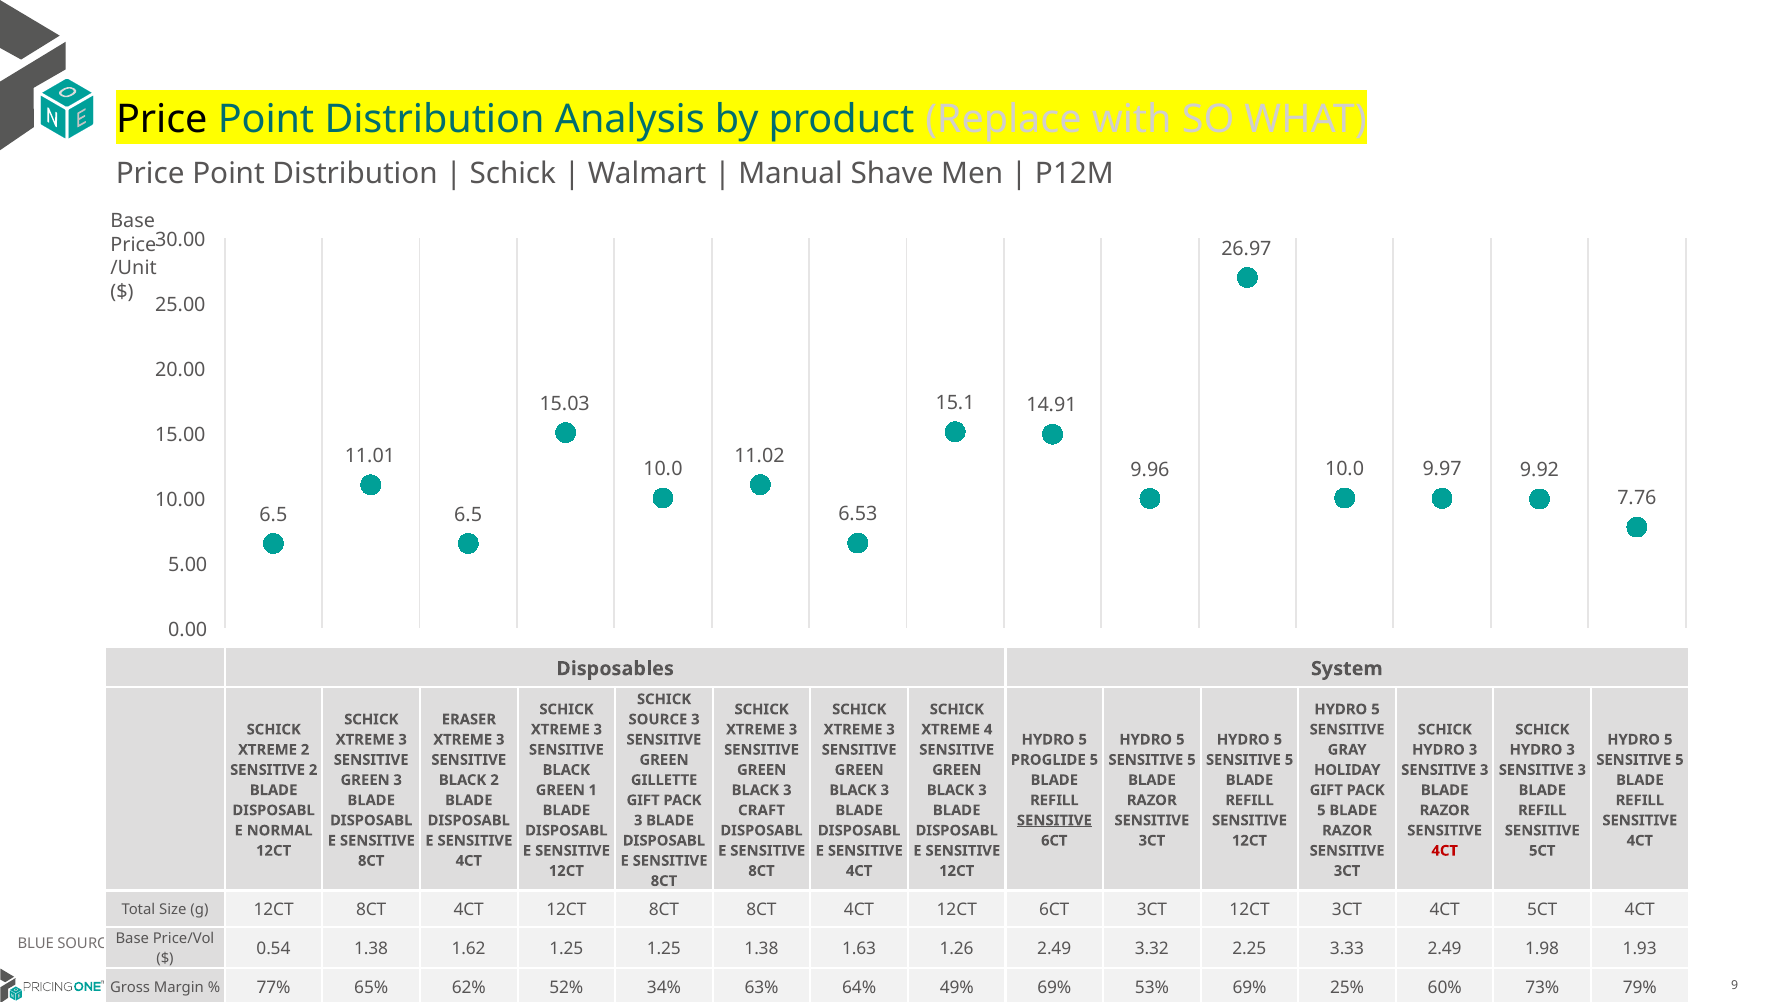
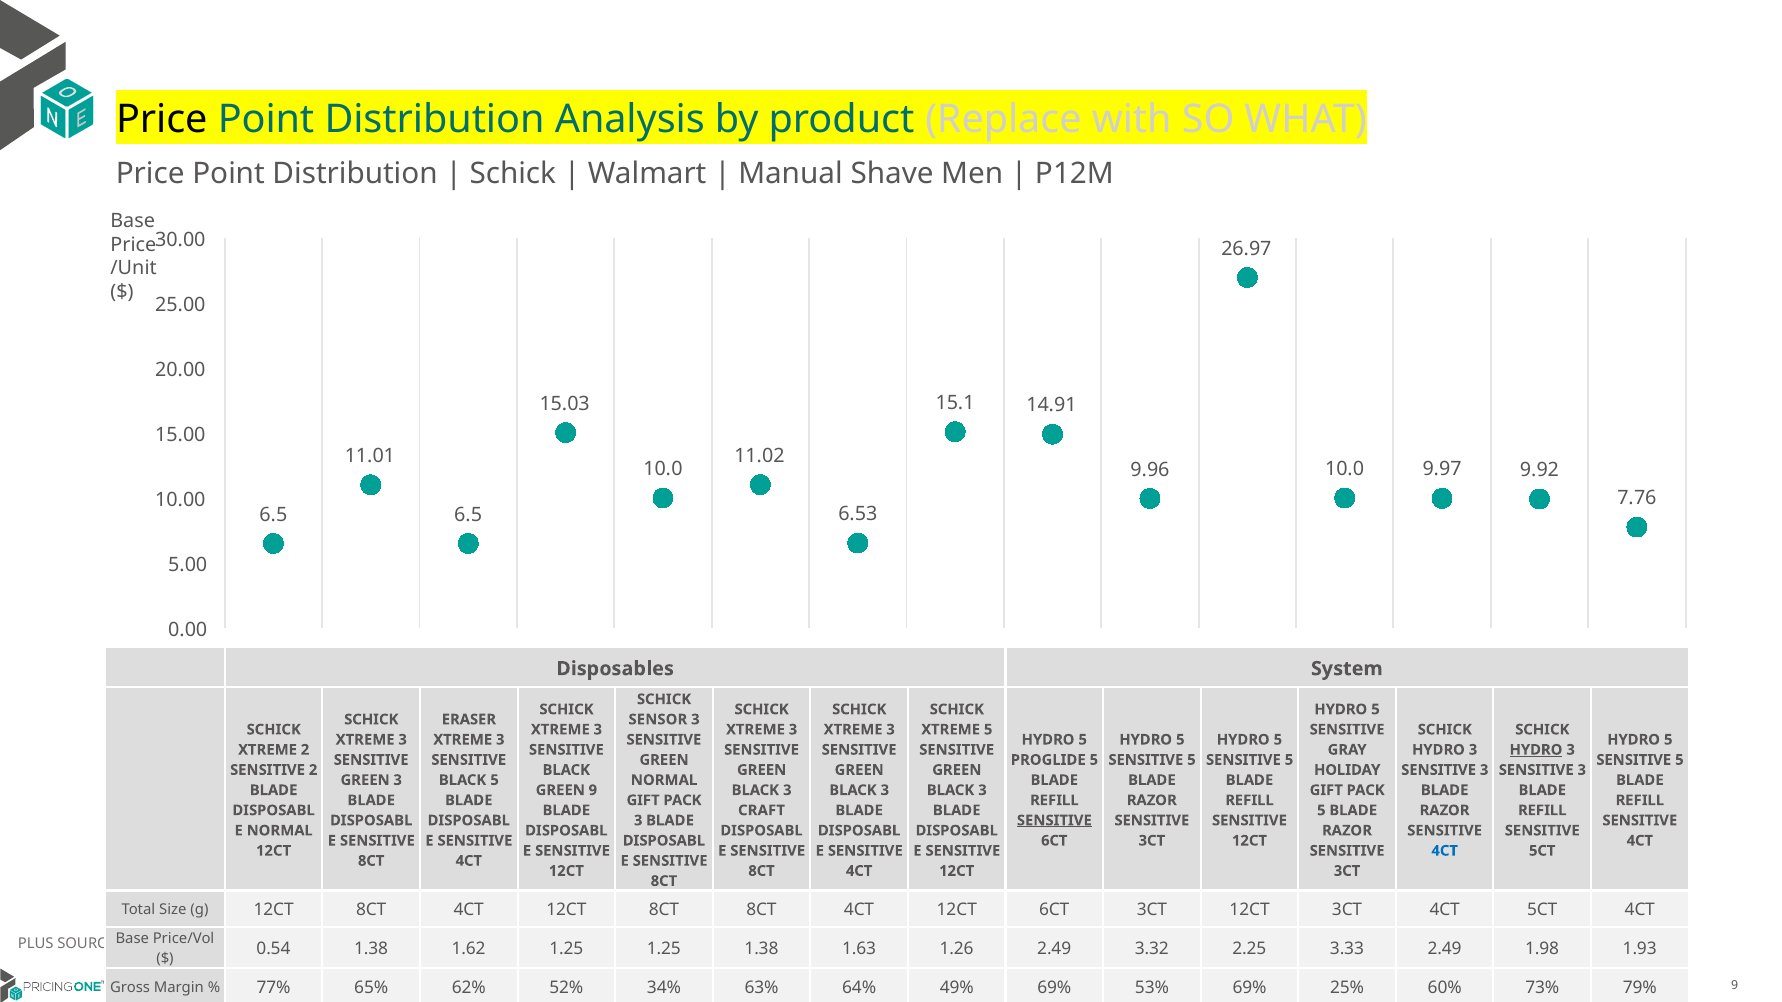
SOURCE: SOURCE -> SENSOR (658, 720)
XTREME 4: 4 -> 5 (988, 730)
HYDRO underline: none -> present (1536, 750)
BLACK 2: 2 -> 5 (495, 780)
GILLETTE: GILLETTE -> NORMAL (664, 780)
GREEN 1: 1 -> 9 (593, 790)
4CT colour: red -> blue (1445, 851)
BLUE: BLUE -> PLUS (36, 944)
